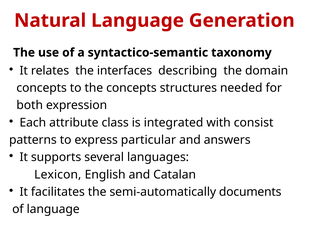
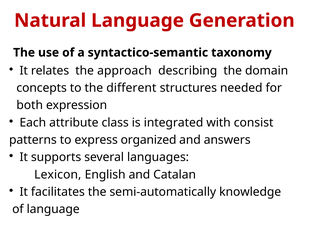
interfaces: interfaces -> approach (124, 71)
the concepts: concepts -> different (131, 88)
particular: particular -> organized (149, 140)
documents: documents -> knowledge (250, 192)
